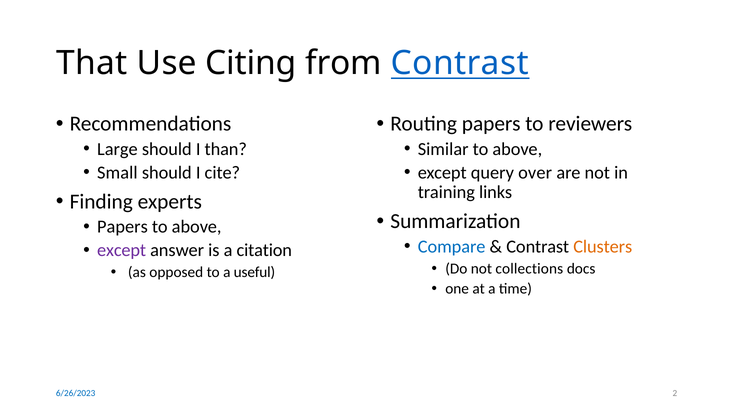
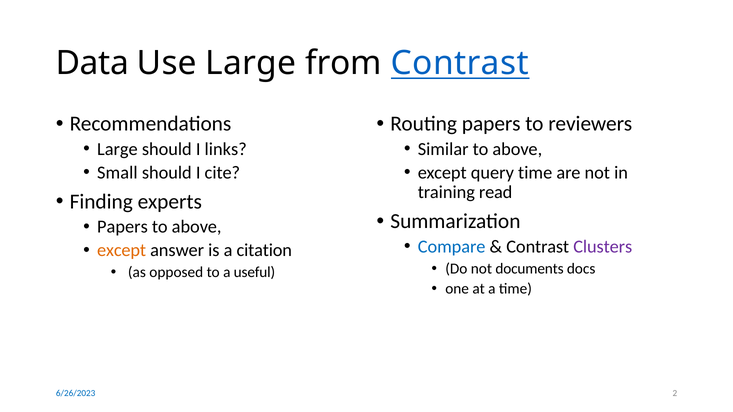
That: That -> Data (92, 63)
Use Citing: Citing -> Large (251, 63)
than: than -> links (226, 149)
query over: over -> time (535, 173)
links: links -> read (496, 193)
Clusters colour: orange -> purple (603, 247)
except colour: purple -> orange (122, 251)
collections: collections -> documents (530, 269)
